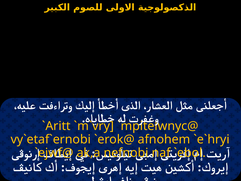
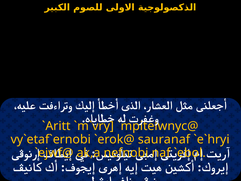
afnohem: afnohem -> sauranaf (164, 139)
